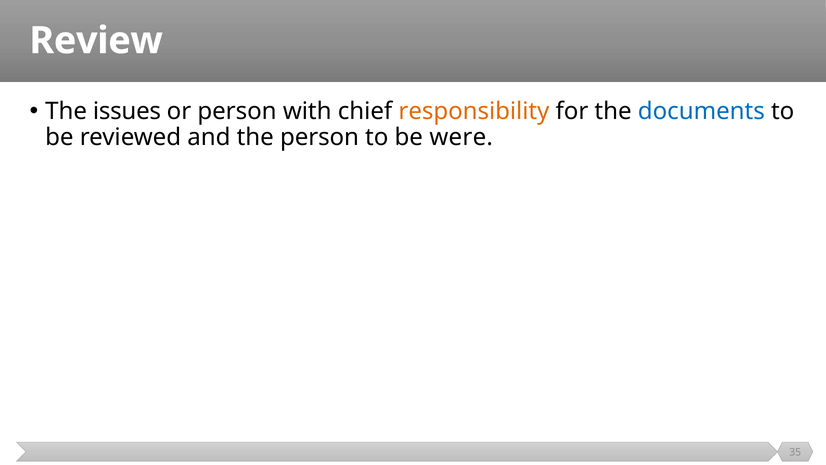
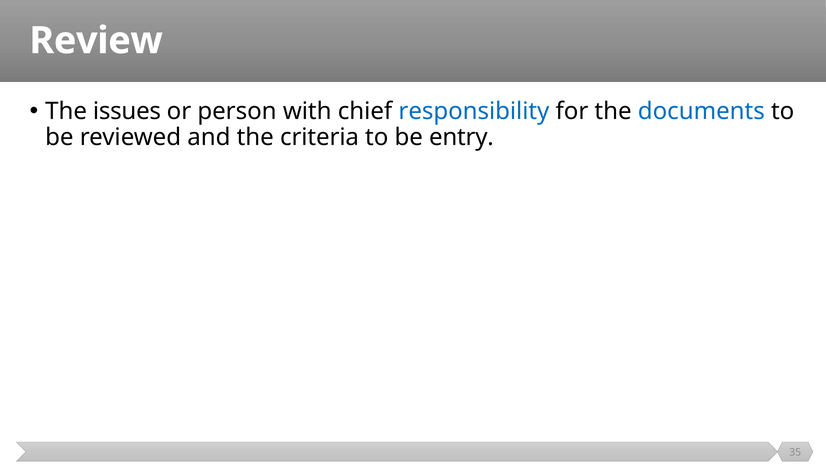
responsibility colour: orange -> blue (474, 111)
the person: person -> criteria (320, 137)
were: were -> entry (461, 137)
